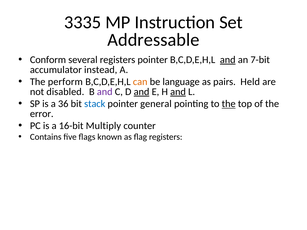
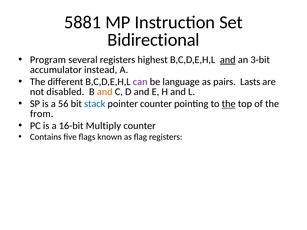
3335: 3335 -> 5881 (83, 22)
Addressable: Addressable -> Bidirectional (154, 40)
Conform: Conform -> Program (48, 60)
registers pointer: pointer -> highest (153, 60)
7-bit: 7-bit -> 3-bit (260, 60)
perform: perform -> different (65, 82)
can colour: orange -> purple (140, 82)
Held: Held -> Lasts (250, 82)
and colour: purple -> orange (105, 92)
and underline: present -> none (142, 92)
and underline: present -> none (178, 92)
36: 36 -> 56 (63, 104)
pointer general: general -> counter (156, 104)
error: error -> from (42, 114)
